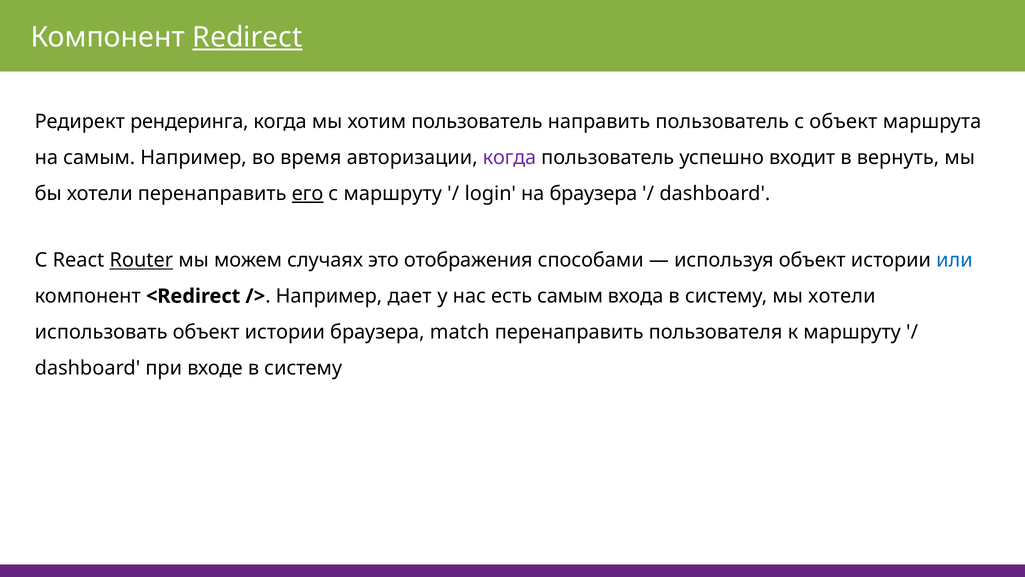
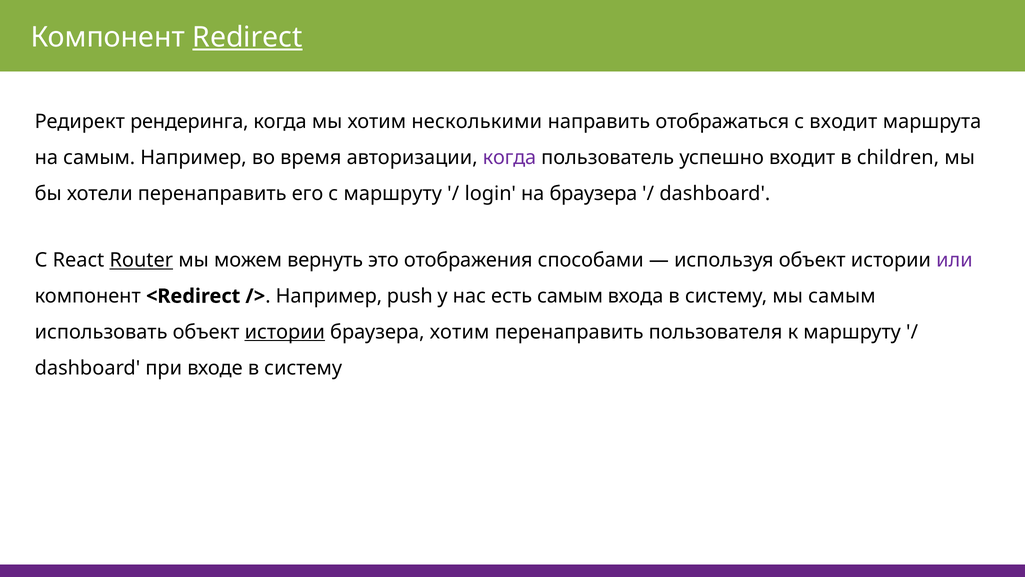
хотим пользователь: пользователь -> несколькими (477, 122)
направить пользователь: пользователь -> отображаться (722, 122)
с объект: объект -> входит (843, 122)
вернуть: вернуть -> children (898, 158)
его underline: present -> none (308, 193)
случаях: случаях -> вернуть (325, 260)
или colour: blue -> purple (954, 260)
дает: дает -> push (410, 296)
мы хотели: хотели -> самым (842, 296)
истории underline: none -> present (285, 332)
браузера match: match -> хотим (460, 332)
